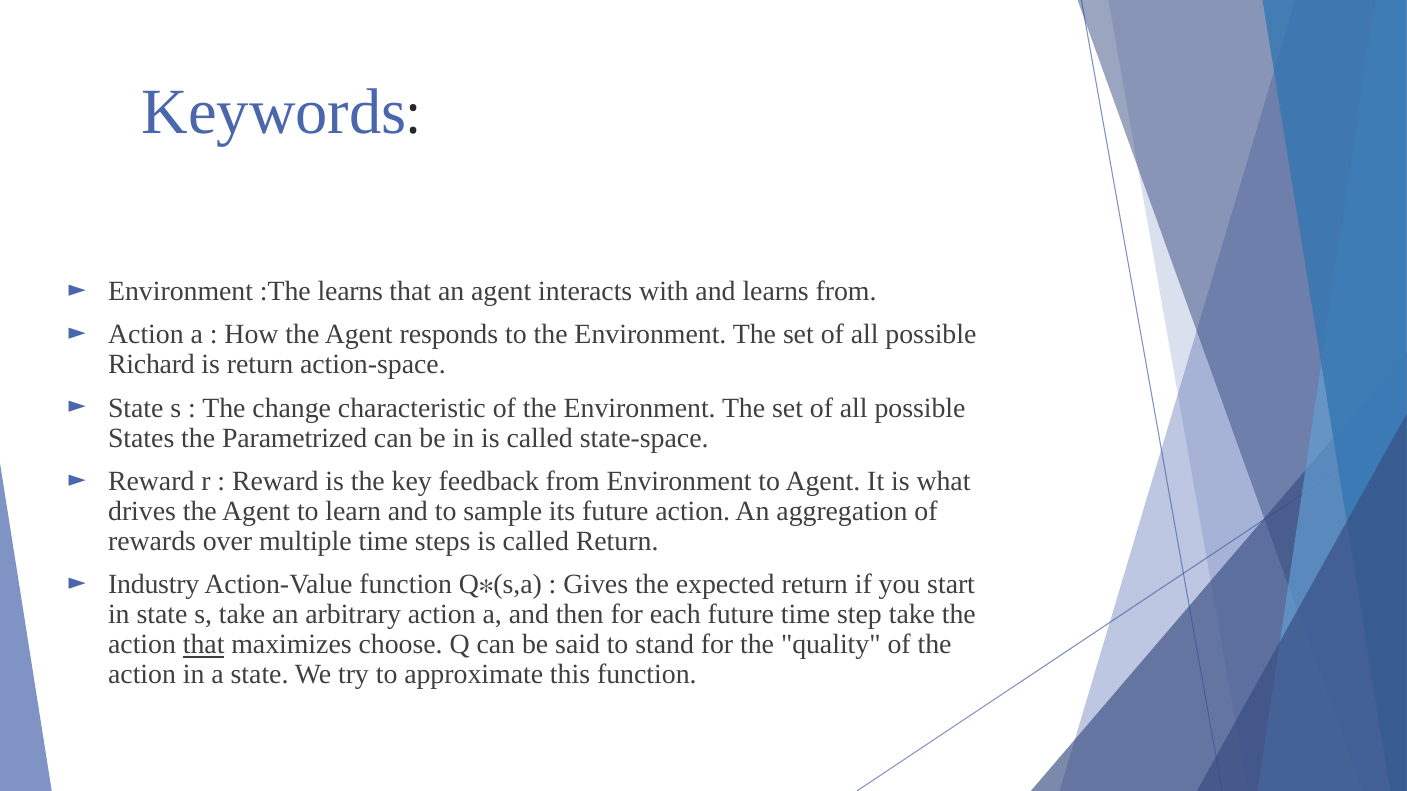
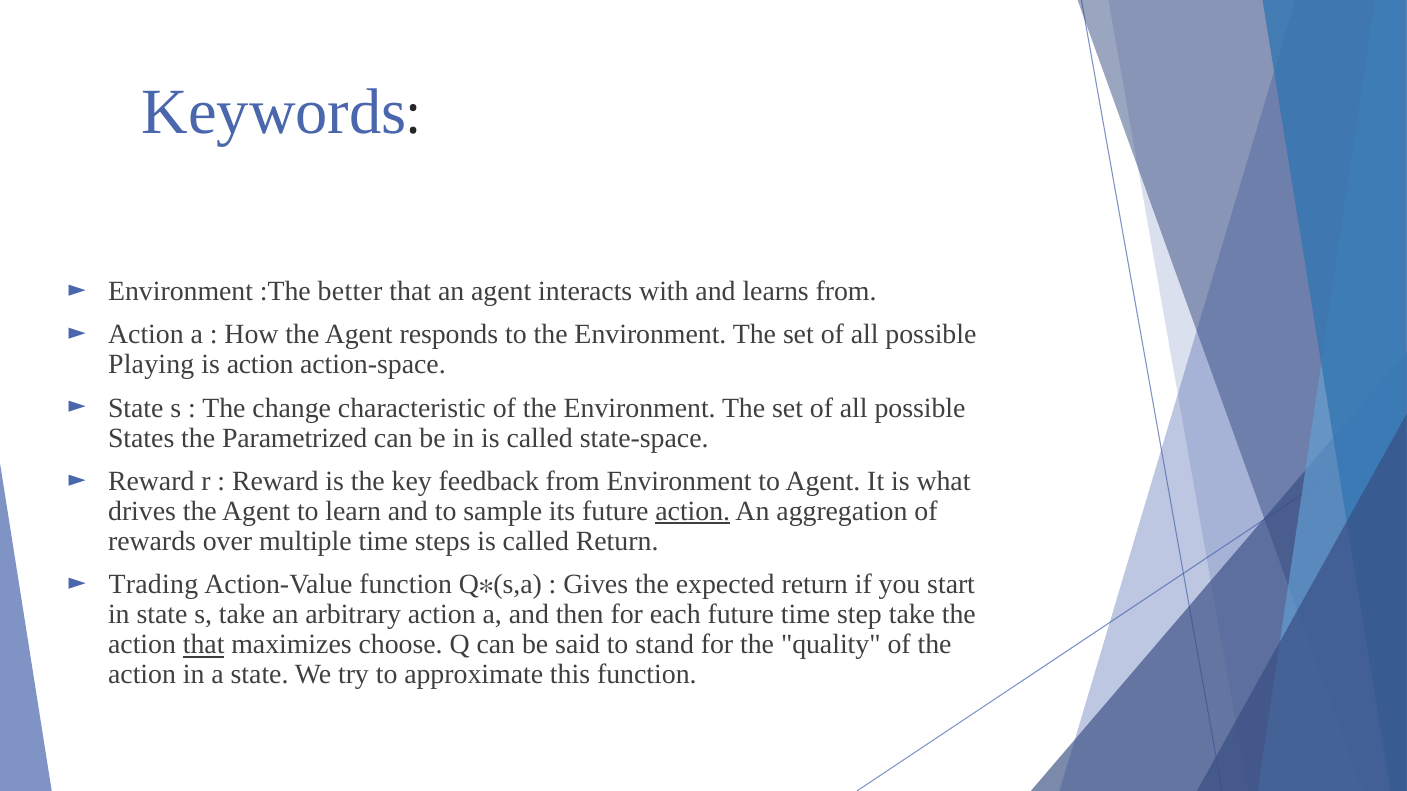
:The learns: learns -> better (350, 292)
Richard: Richard -> Playing (151, 365)
is return: return -> action (260, 365)
action underline: none -> present (693, 512)
Industry: Industry -> Trading (153, 585)
